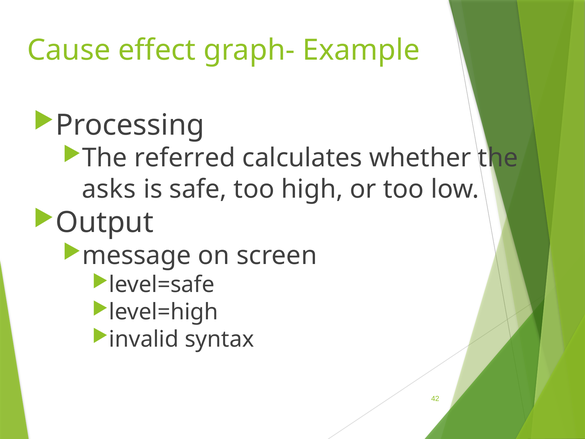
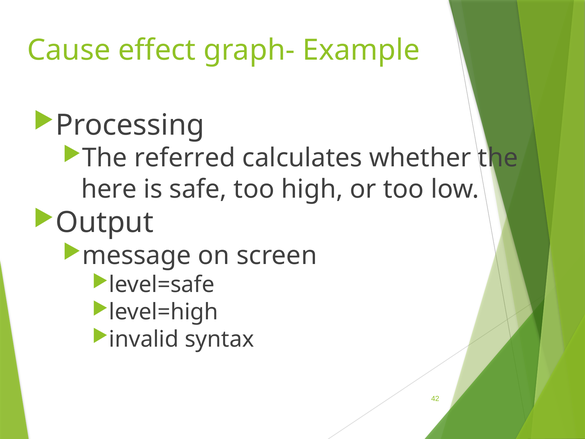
asks: asks -> here (109, 189)
